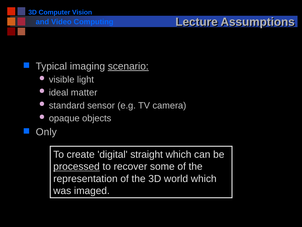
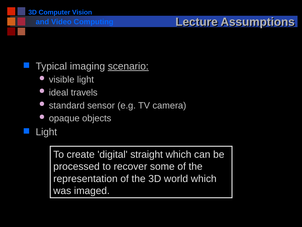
matter: matter -> travels (84, 92)
Only: Only -> Light (46, 132)
processed underline: present -> none (77, 166)
